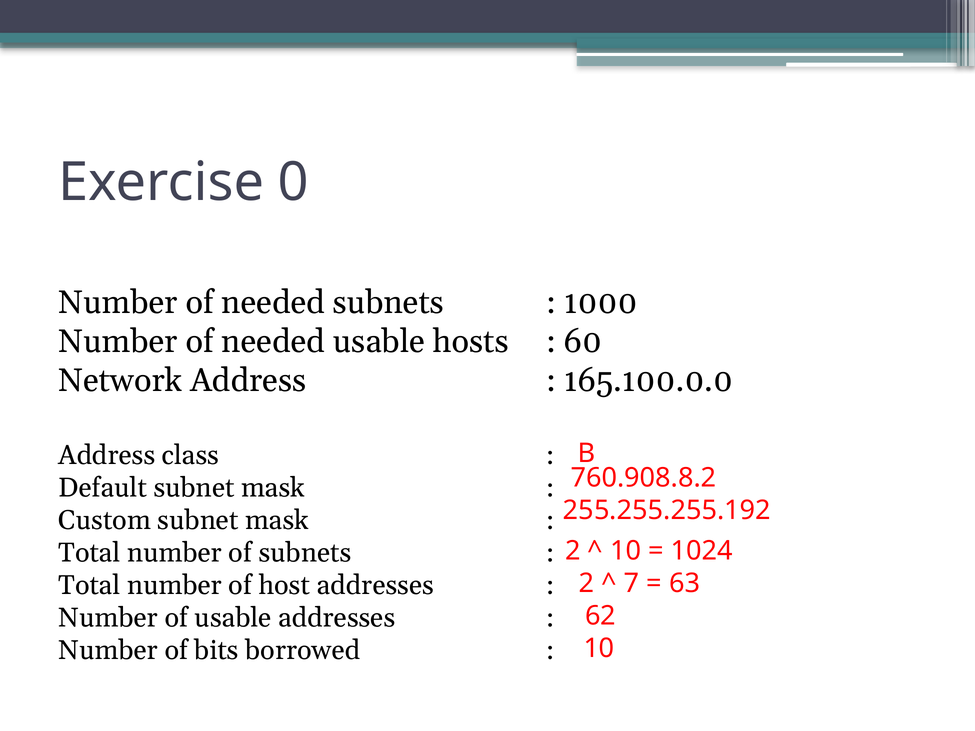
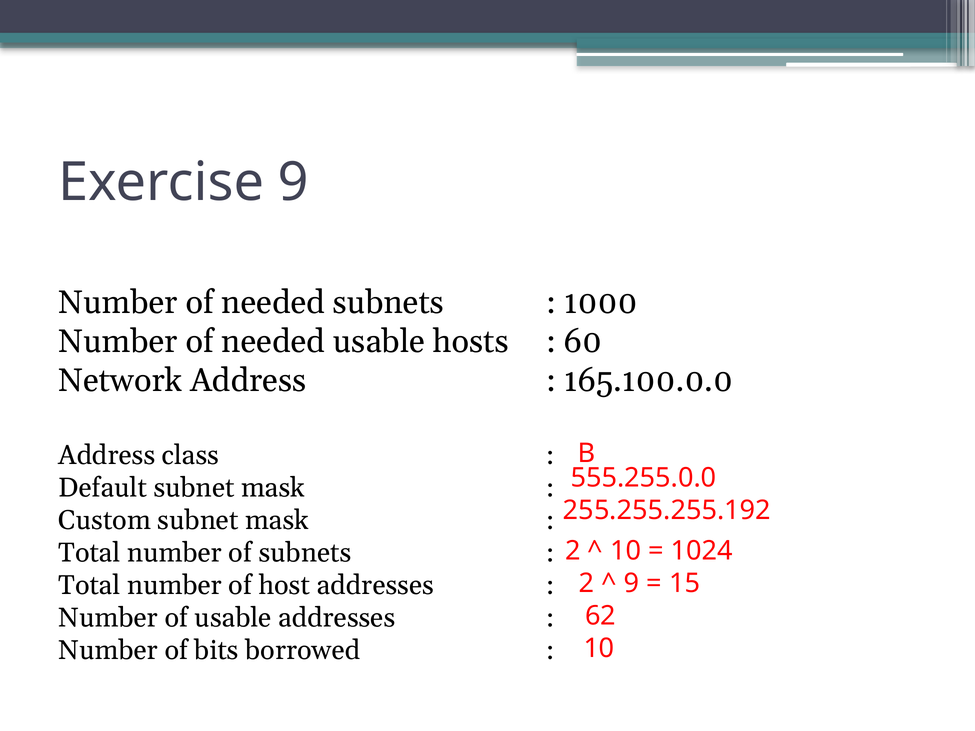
Exercise 0: 0 -> 9 (293, 183)
760.908.8.2: 760.908.8.2 -> 555.255.0.0 (643, 478)
7: 7 -> 9 (632, 584)
63: 63 -> 15 (685, 584)
